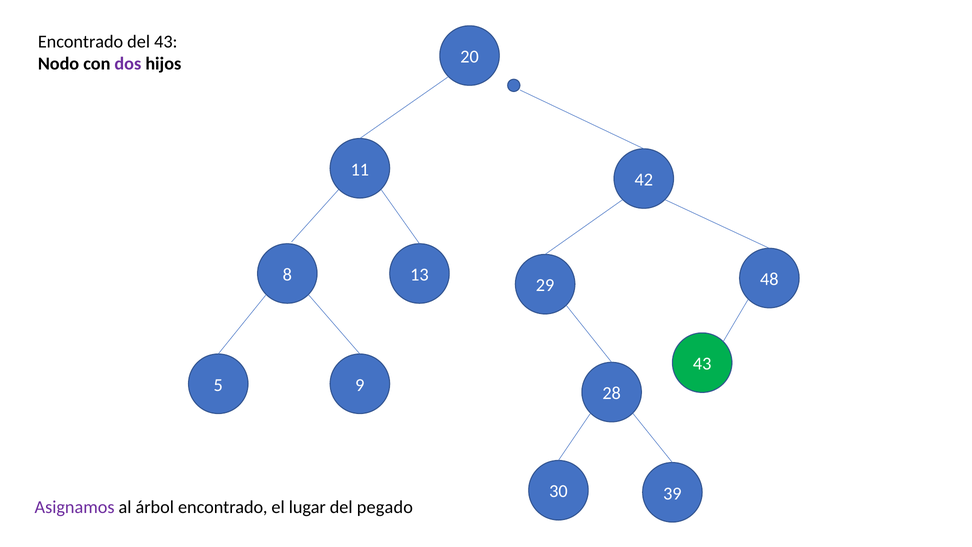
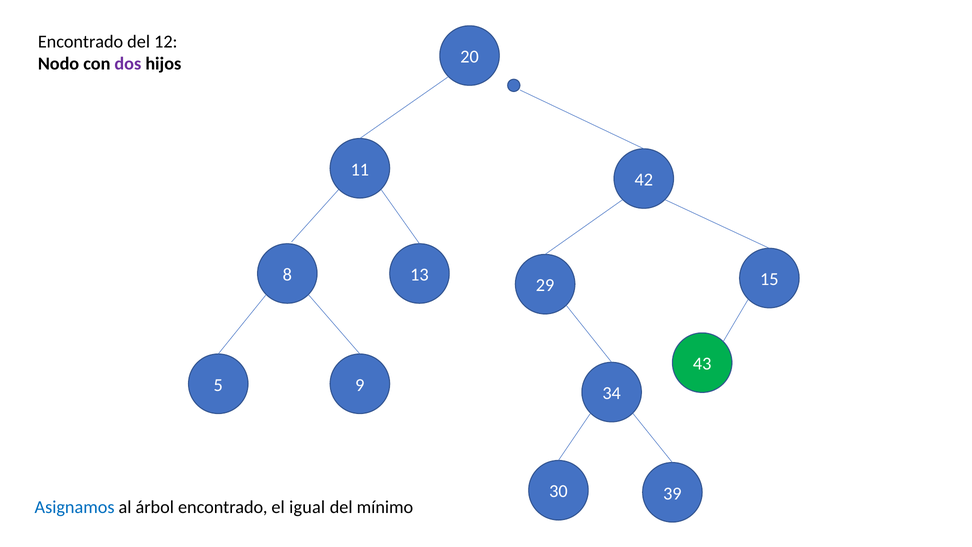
del 43: 43 -> 12 (166, 42)
48: 48 -> 15 (769, 279)
28: 28 -> 34 (612, 393)
Asignamos colour: purple -> blue (75, 507)
lugar: lugar -> igual (307, 507)
pegado: pegado -> mínimo (385, 507)
